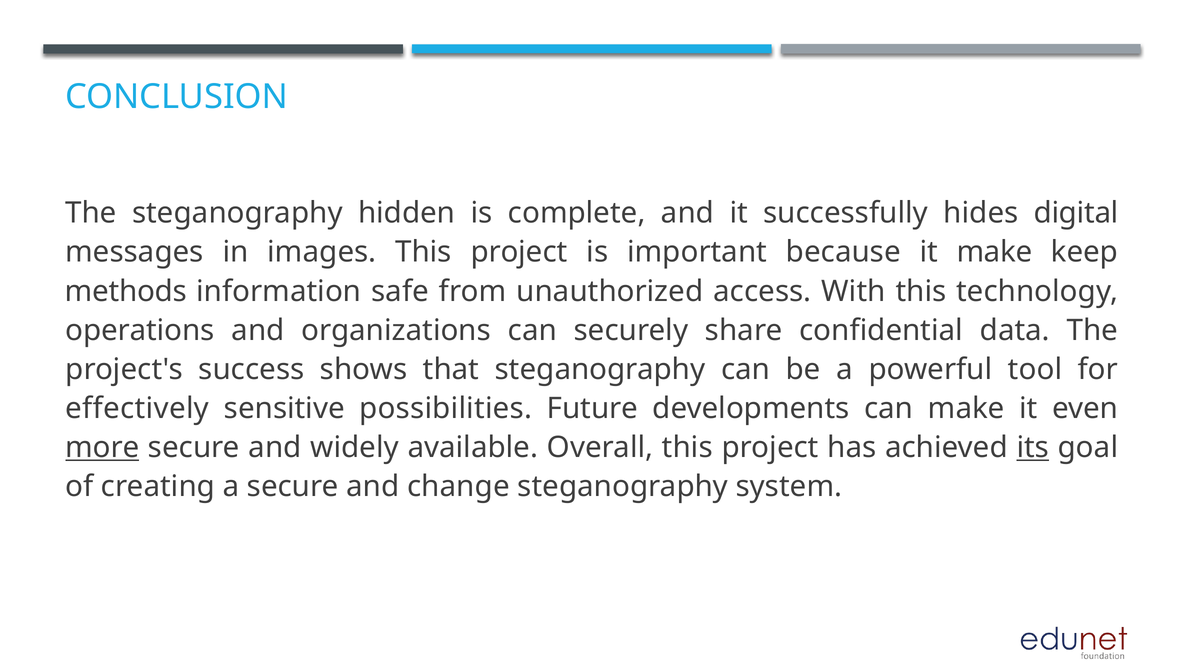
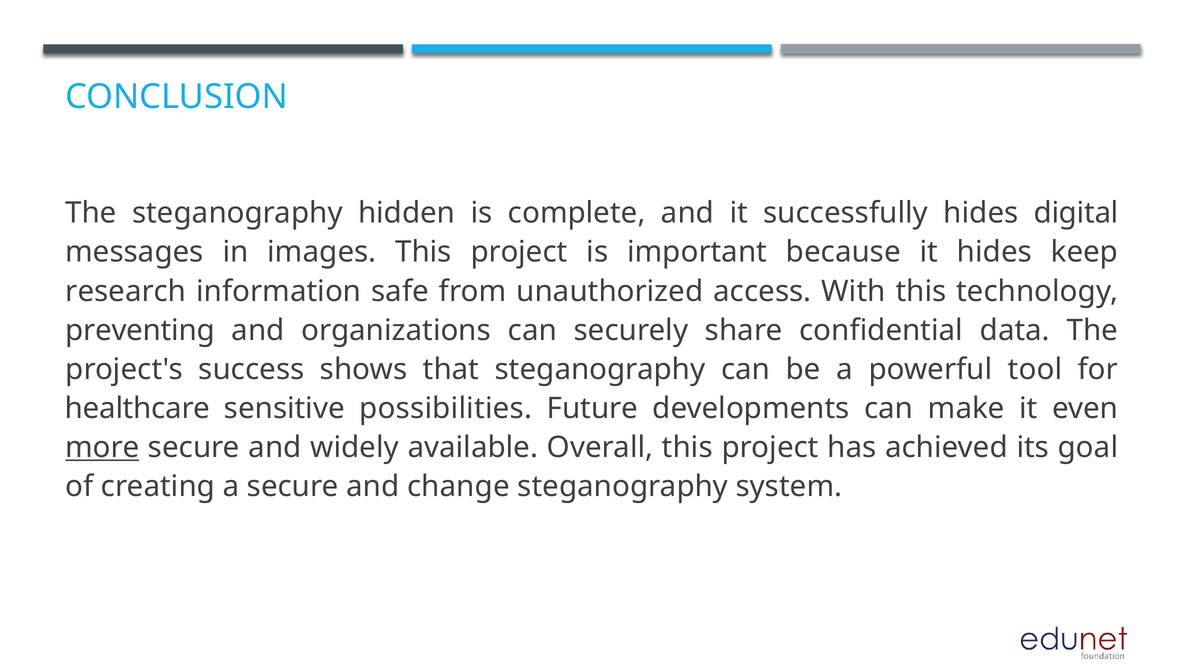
it make: make -> hides (994, 252)
methods: methods -> research (126, 291)
operations: operations -> preventing (140, 330)
effectively: effectively -> healthcare (138, 408)
its underline: present -> none (1033, 447)
